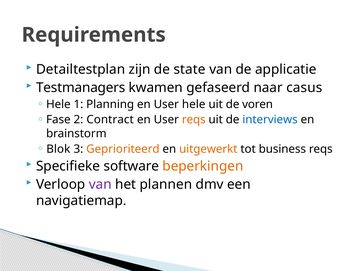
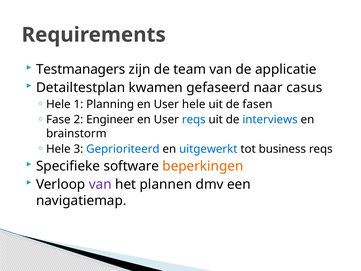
Detailtestplan: Detailtestplan -> Testmanagers (81, 69)
state: state -> team (190, 69)
Testmanagers: Testmanagers -> Detailtestplan (81, 88)
voren: voren -> fasen (257, 104)
Contract: Contract -> Engineer (110, 120)
reqs colour: orange -> blue (194, 120)
Blok: Blok -> Hele (58, 149)
Geprioriteerd colour: orange -> blue (123, 149)
uitgewerkt colour: orange -> blue (208, 149)
